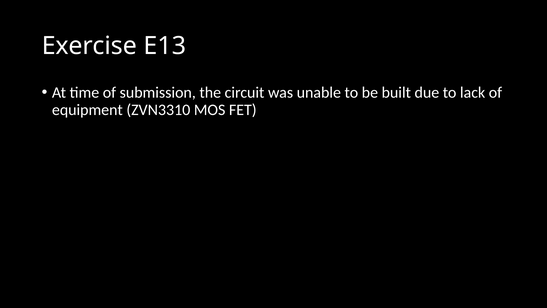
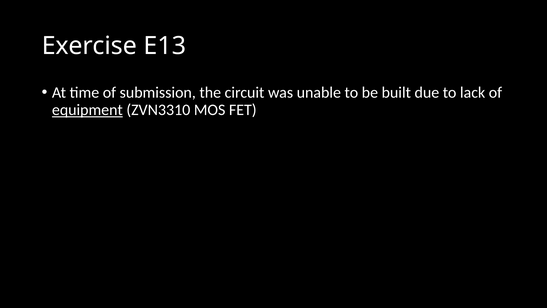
equipment underline: none -> present (87, 110)
